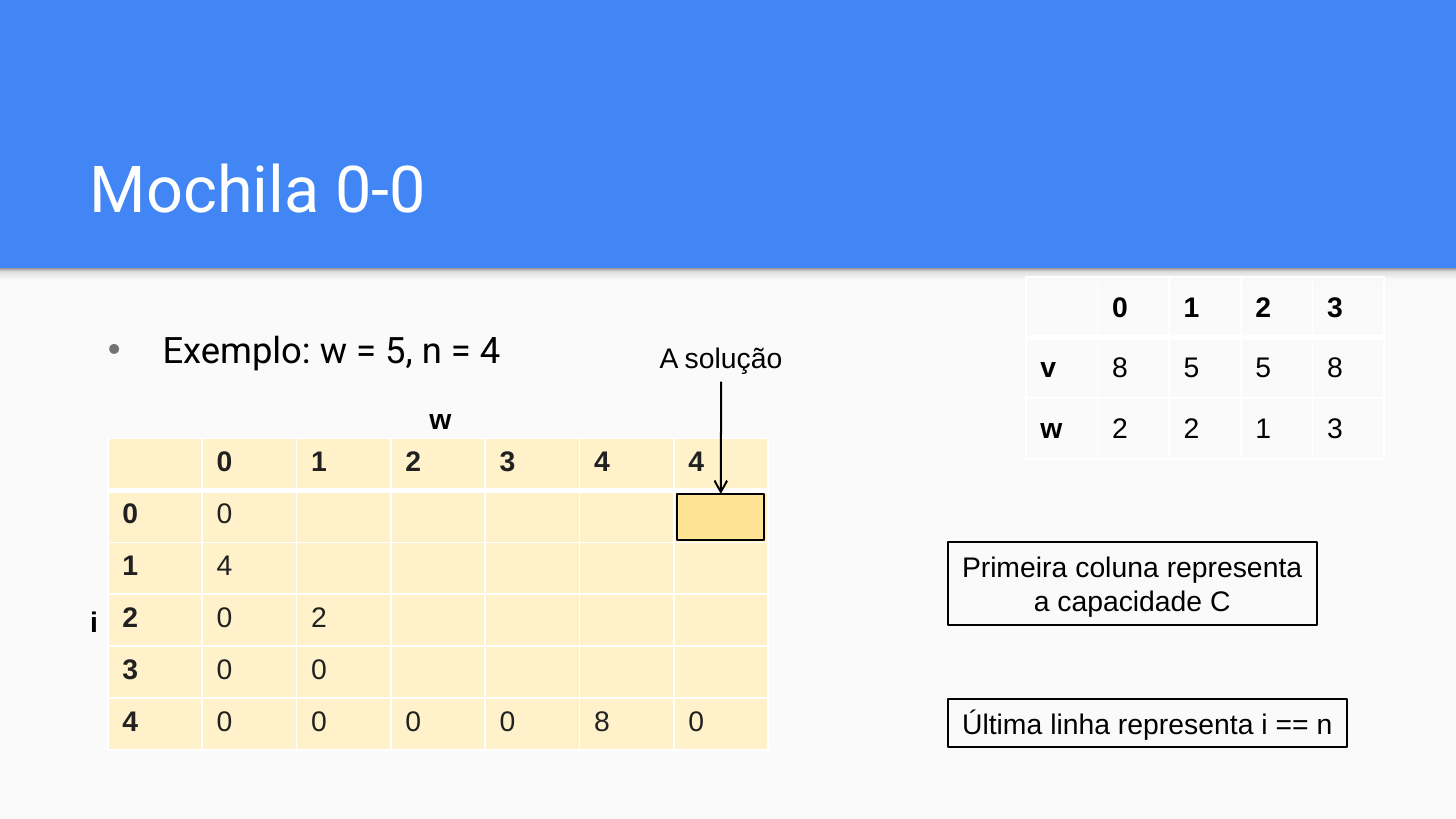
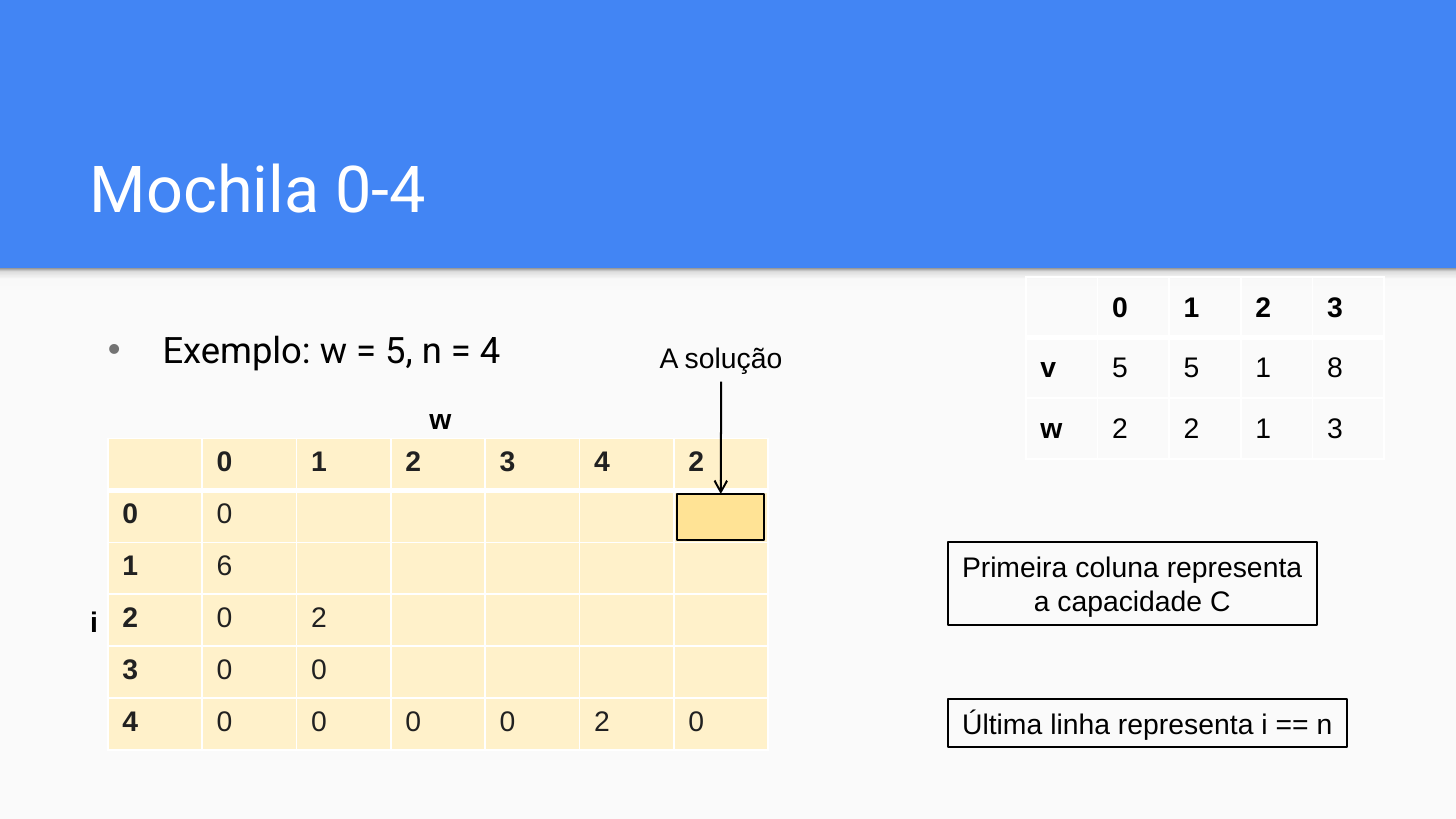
0-0: 0-0 -> 0-4 (381, 191)
v 8: 8 -> 5 (1120, 368)
5 5: 5 -> 1 (1263, 368)
4 4: 4 -> 2 (696, 462)
1 4: 4 -> 6 (225, 566)
0 0 8: 8 -> 2 (602, 722)
